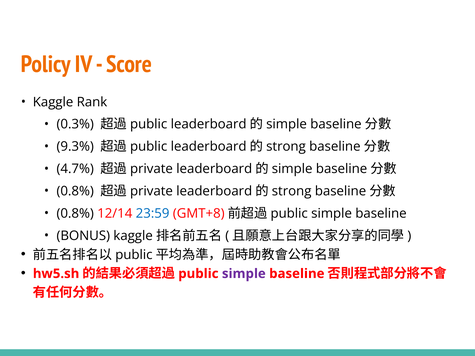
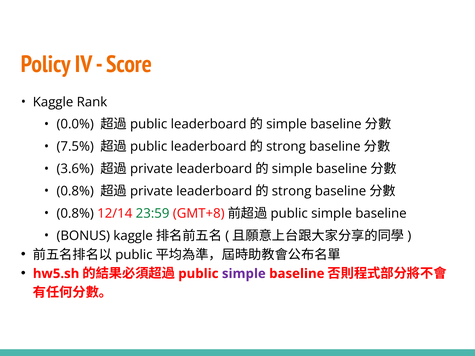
0.3%: 0.3% -> 0.0% (75, 124)
9.3%: 9.3% -> 7.5% (75, 147)
4.7%: 4.7% -> 3.6% (75, 169)
23:59 colour: blue -> green (153, 214)
